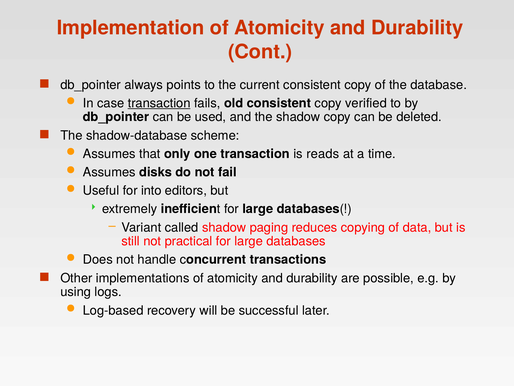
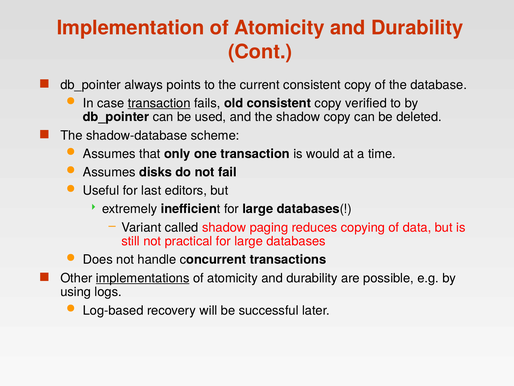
reads: reads -> would (323, 154)
into: into -> last (151, 190)
implementations underline: none -> present (143, 278)
